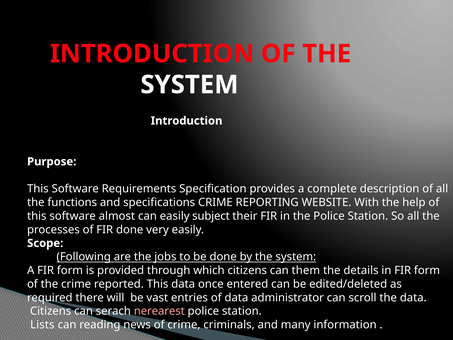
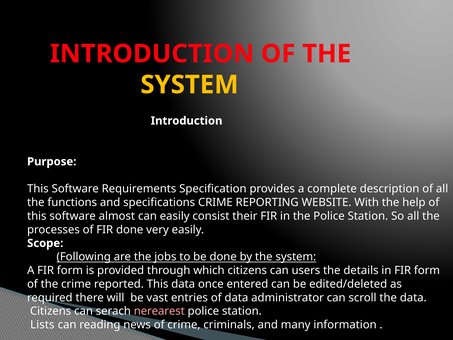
SYSTEM colour: white -> yellow (189, 85)
subject: subject -> consist (211, 216)
them: them -> users (306, 270)
